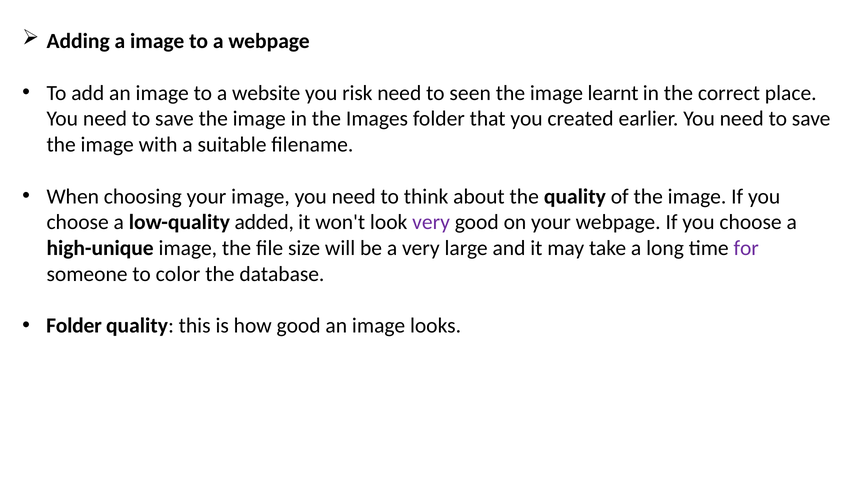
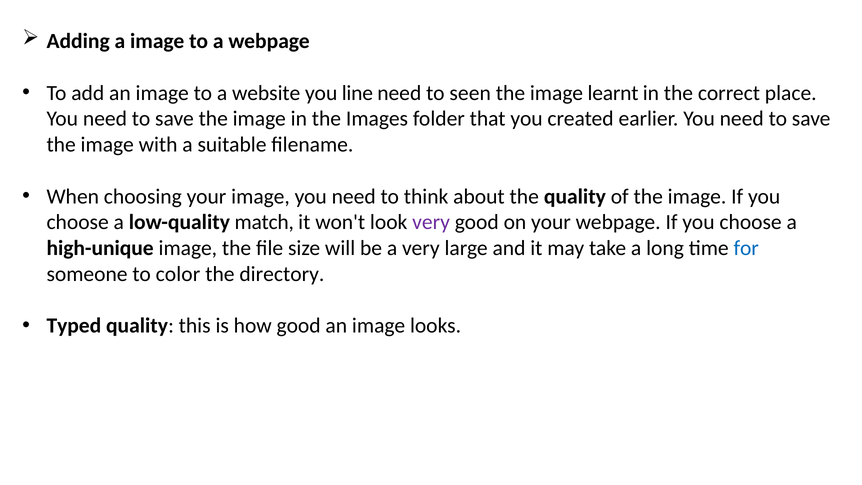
risk: risk -> line (357, 93)
added: added -> match (264, 222)
for colour: purple -> blue (746, 248)
database: database -> directory (282, 274)
Folder: Folder -> Typed (74, 326)
